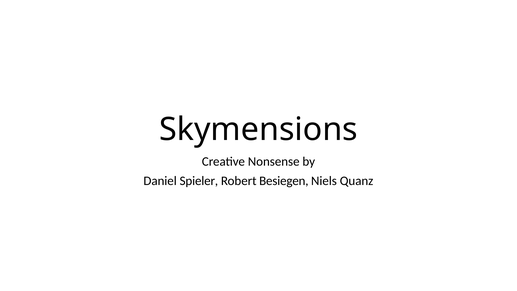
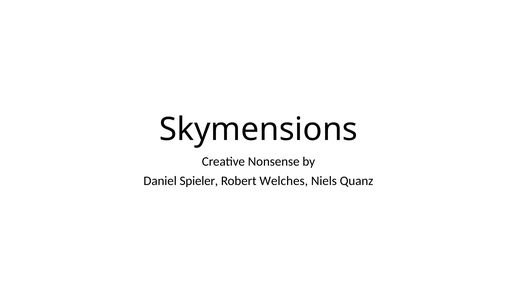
Besiegen: Besiegen -> Welches (284, 181)
